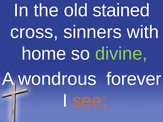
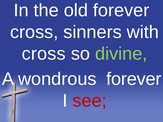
old stained: stained -> forever (121, 10)
home: home -> cross (44, 54)
see colour: orange -> red (90, 101)
